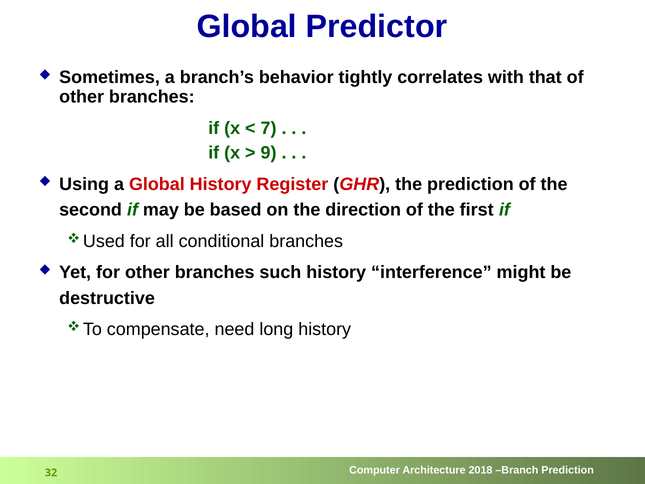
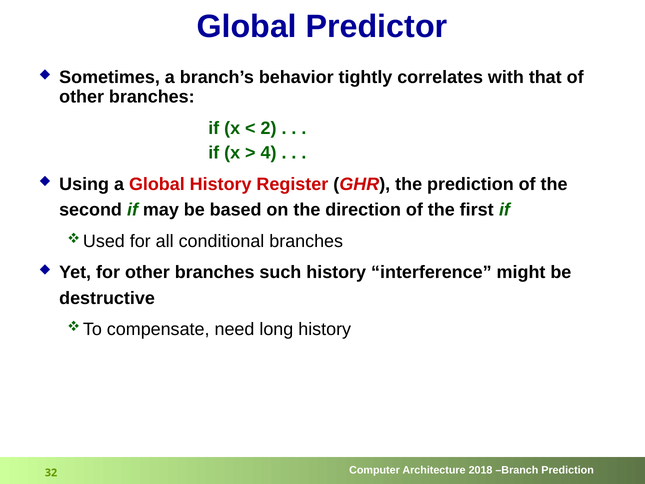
7: 7 -> 2 (269, 128)
9: 9 -> 4 (269, 153)
